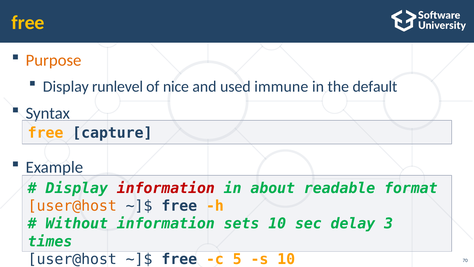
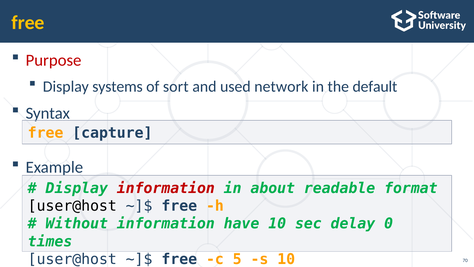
Purpose colour: orange -> red (54, 60)
runlevel: runlevel -> systems (118, 87)
nice: nice -> sort (176, 87)
immune: immune -> network (281, 87)
user@host colour: orange -> black (72, 206)
sets: sets -> have (242, 223)
3: 3 -> 0 (389, 223)
